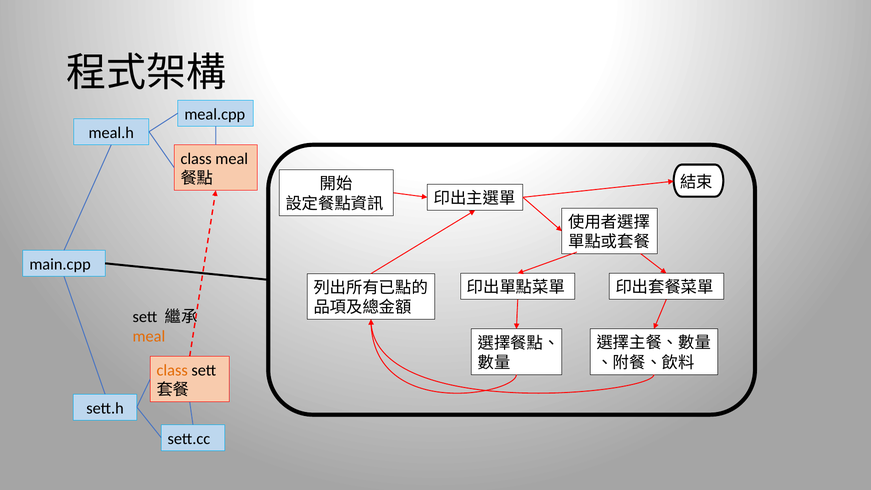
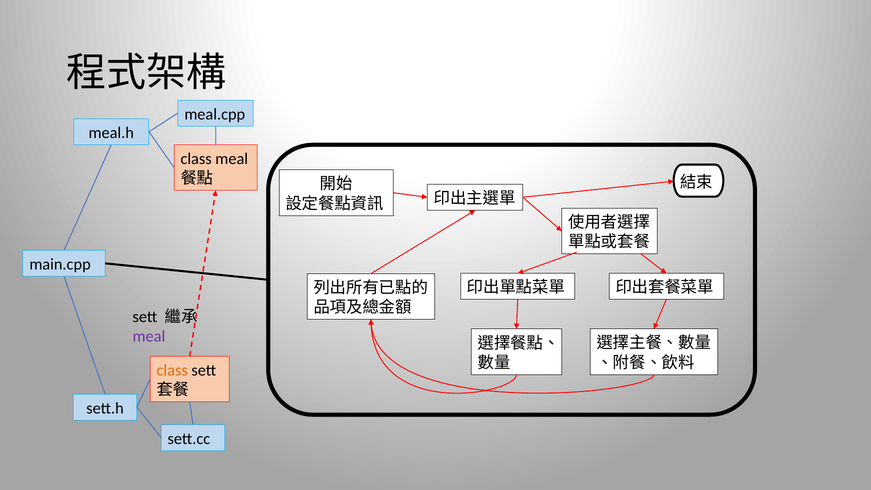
meal colour: orange -> purple (149, 336)
